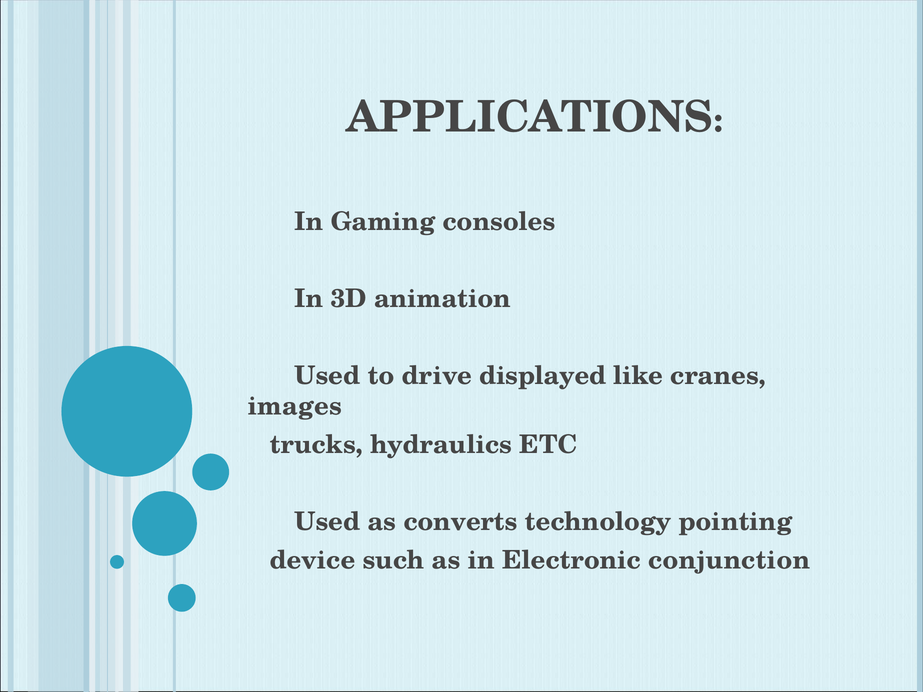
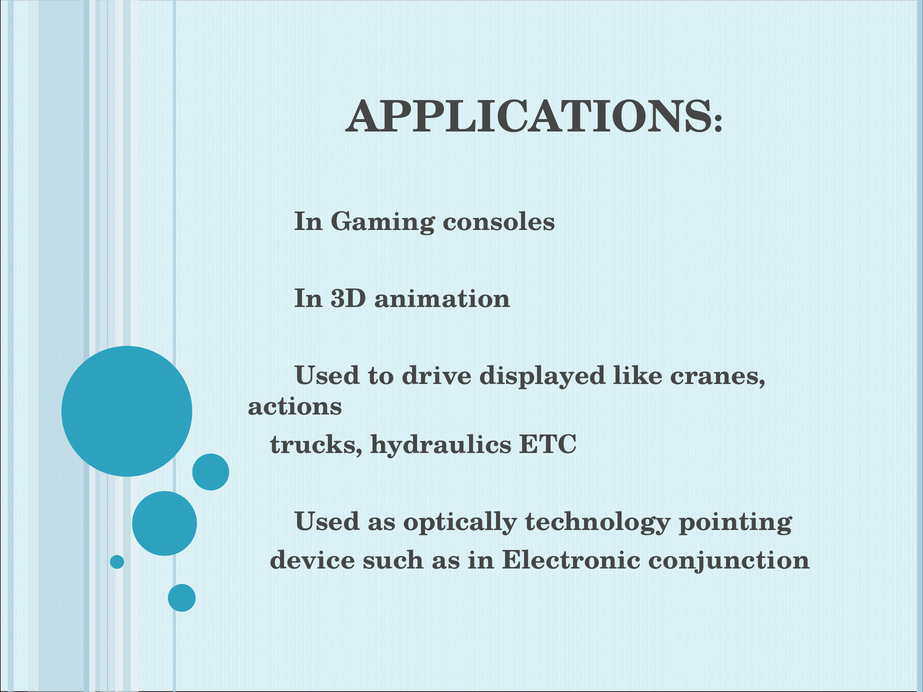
images: images -> actions (295, 406)
converts: converts -> optically (461, 522)
